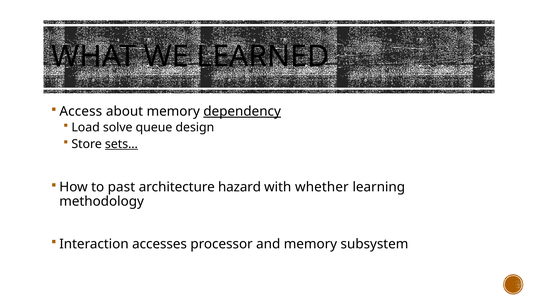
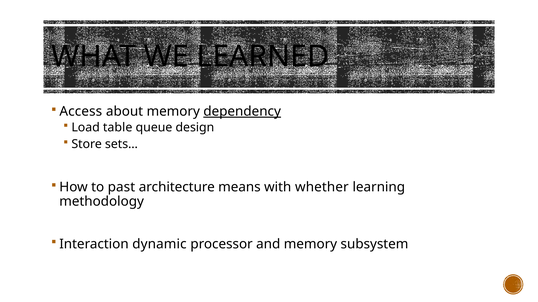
solve: solve -> table (118, 128)
sets… underline: present -> none (121, 144)
hazard: hazard -> means (239, 187)
accesses: accesses -> dynamic (159, 244)
